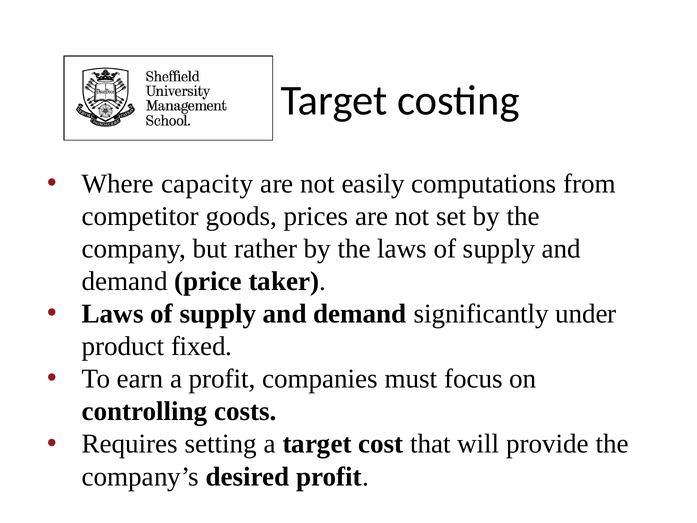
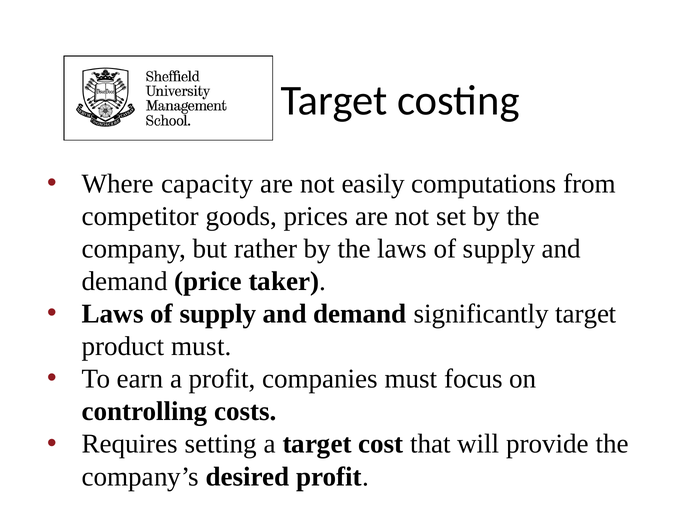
significantly under: under -> target (586, 314)
product fixed: fixed -> must (201, 346)
